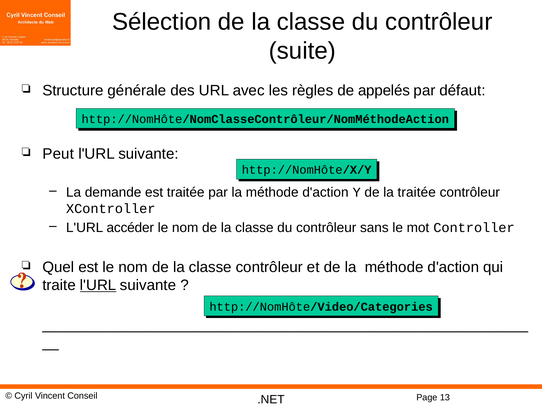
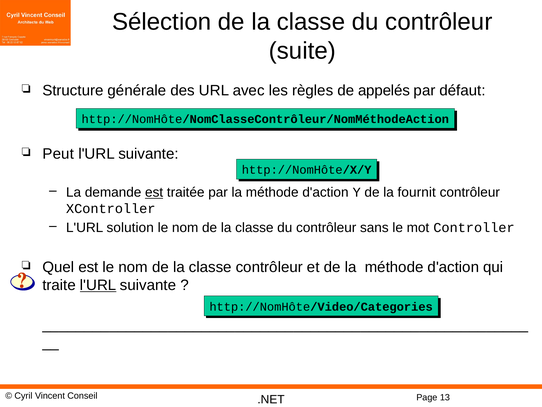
est underline: none -> present (154, 192)
la traitée: traitée -> fournit (417, 192)
accéder: accéder -> solution (130, 227)
